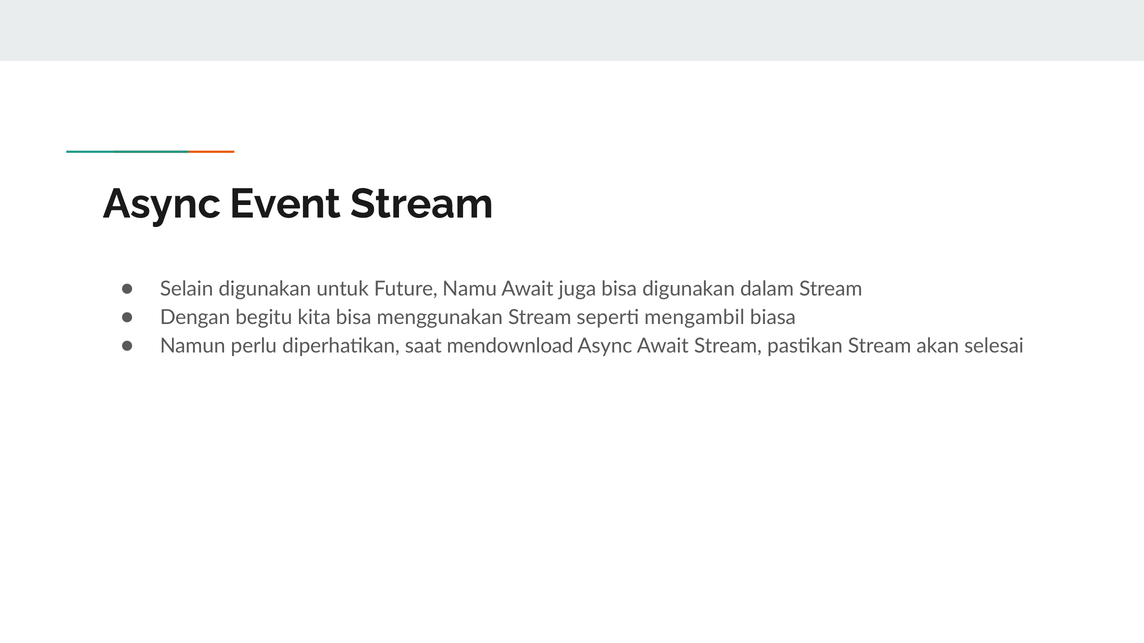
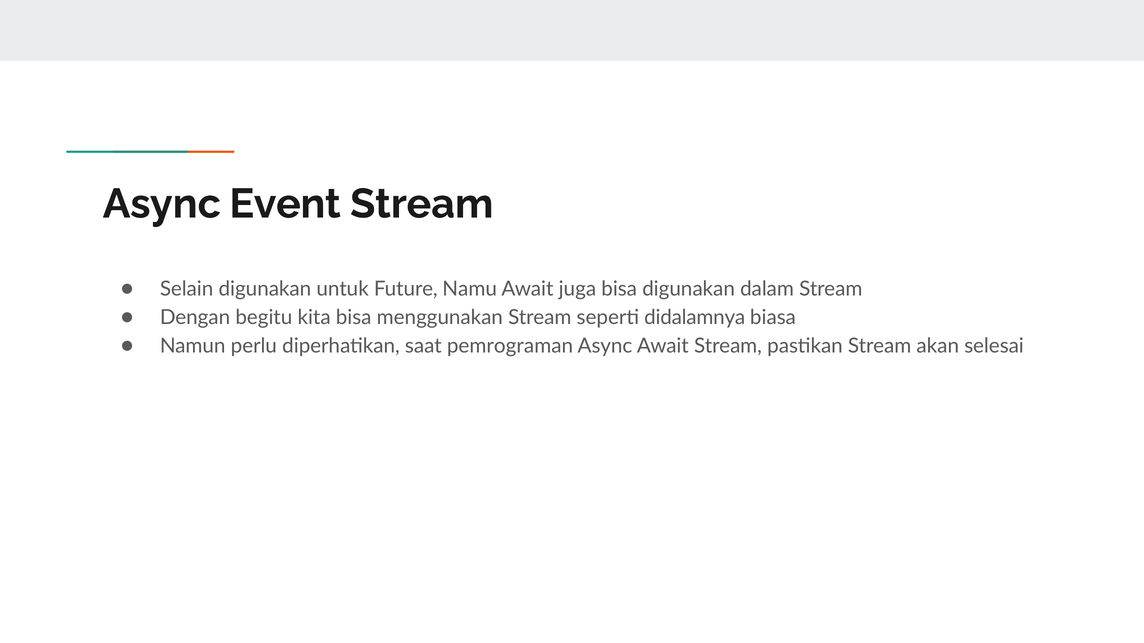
mengambil: mengambil -> didalamnya (695, 318)
mendownload: mendownload -> pemrograman (510, 346)
